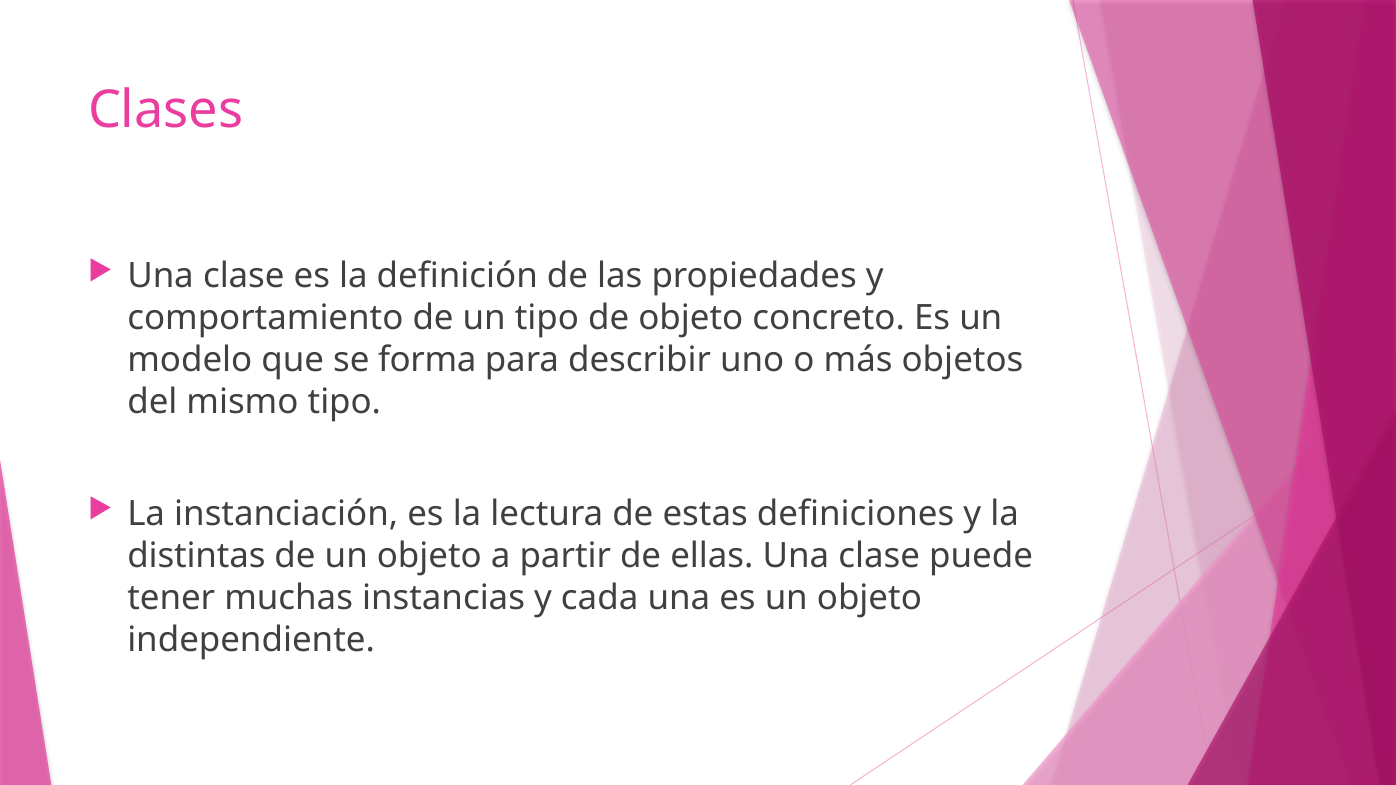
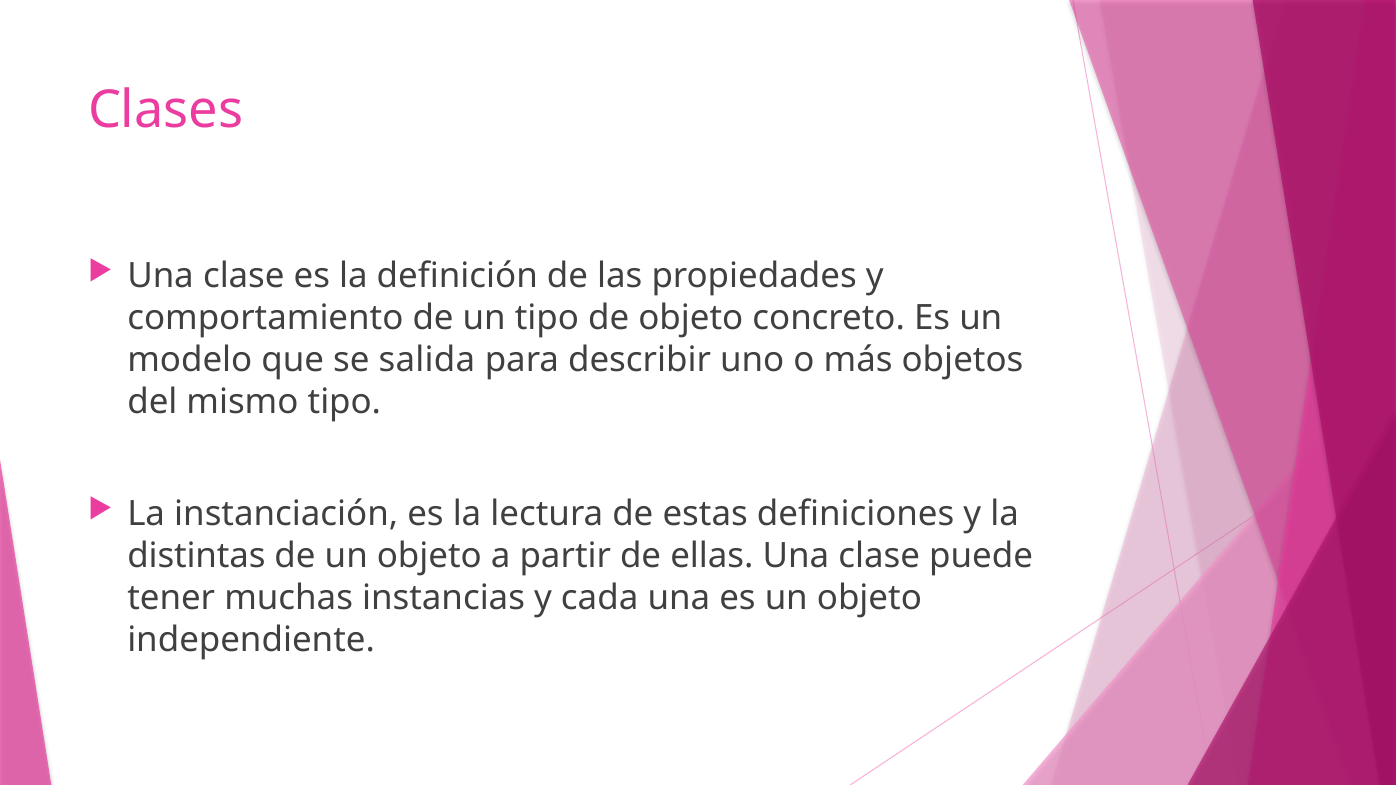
forma: forma -> salida (427, 360)
